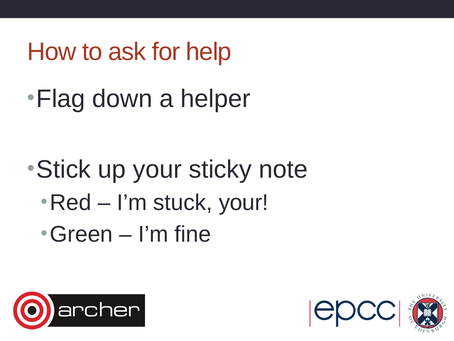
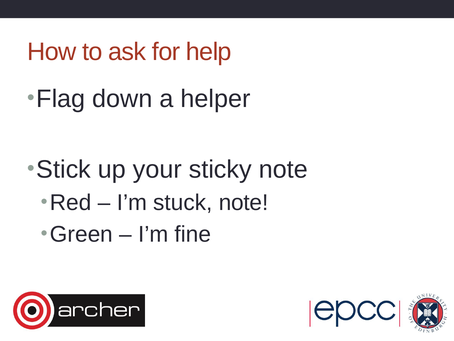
stuck your: your -> note (244, 202)
